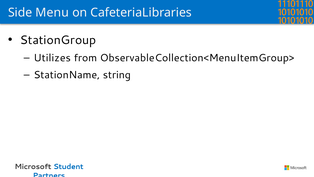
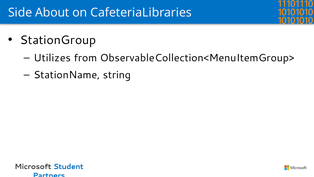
Menu: Menu -> About (52, 13)
